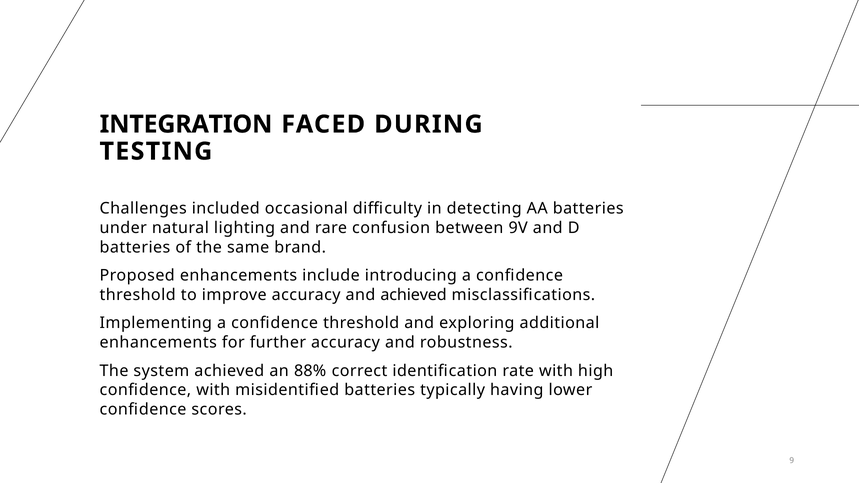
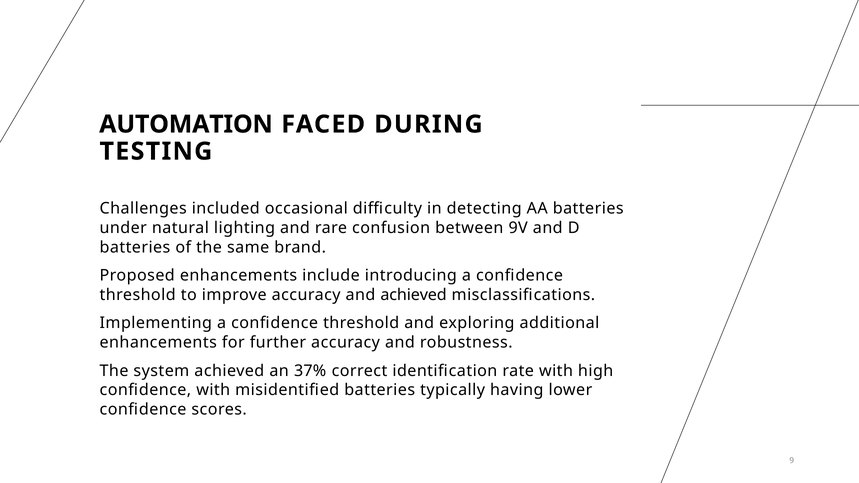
INTEGRATION: INTEGRATION -> AUTOMATION (186, 124)
88%: 88% -> 37% (310, 371)
